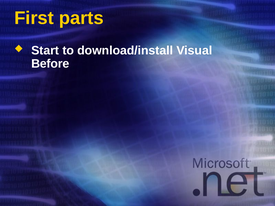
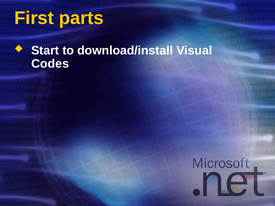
Before: Before -> Codes (50, 64)
